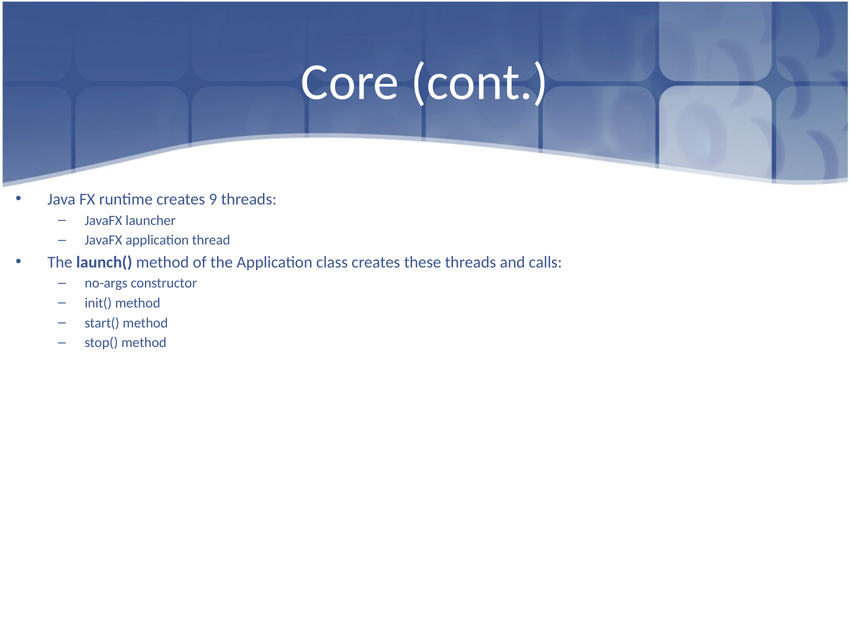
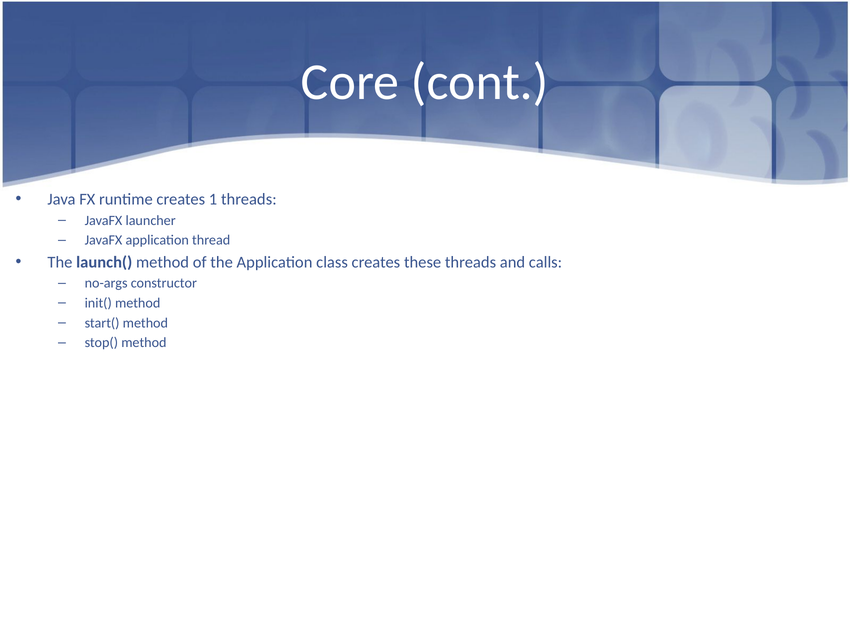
9: 9 -> 1 (213, 199)
